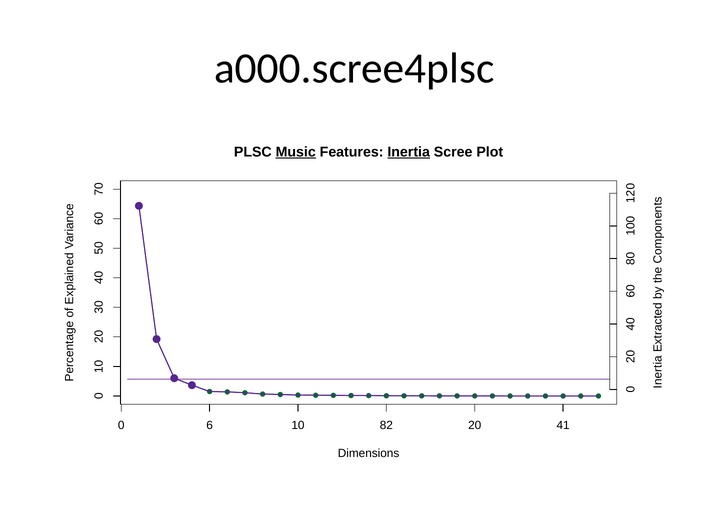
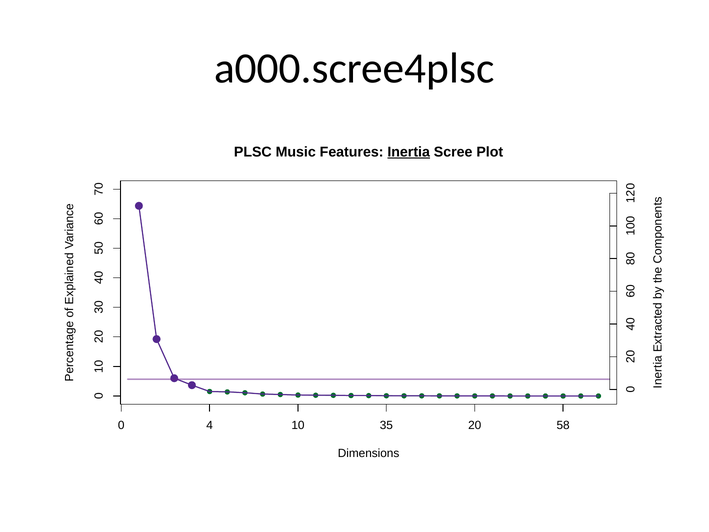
Music underline: present -> none (296, 152)
6: 6 -> 4 (210, 425)
82: 82 -> 35 (386, 425)
41: 41 -> 58 (563, 425)
